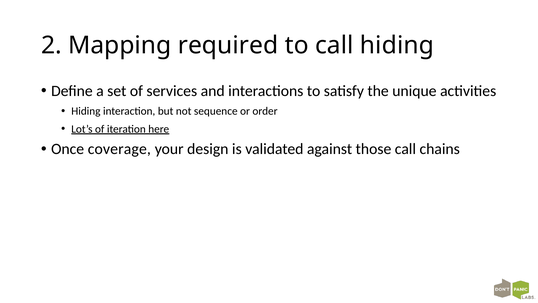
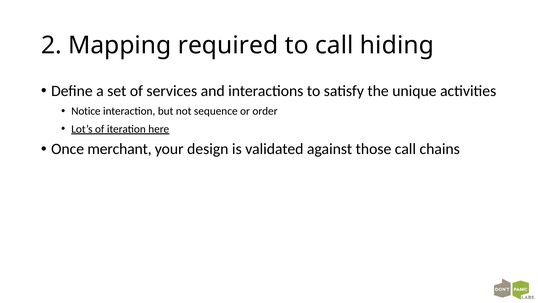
Hiding: Hiding -> Notice (86, 111)
coverage: coverage -> merchant (119, 149)
